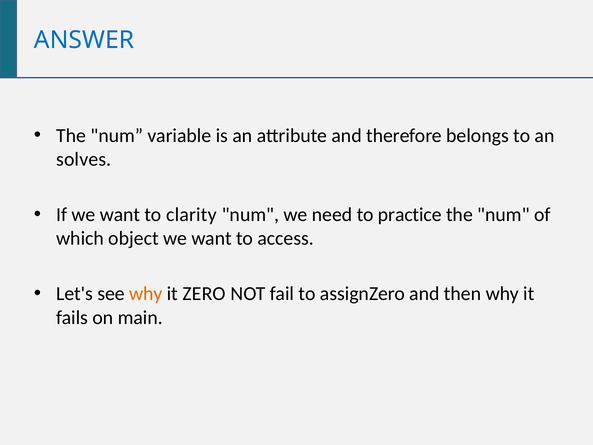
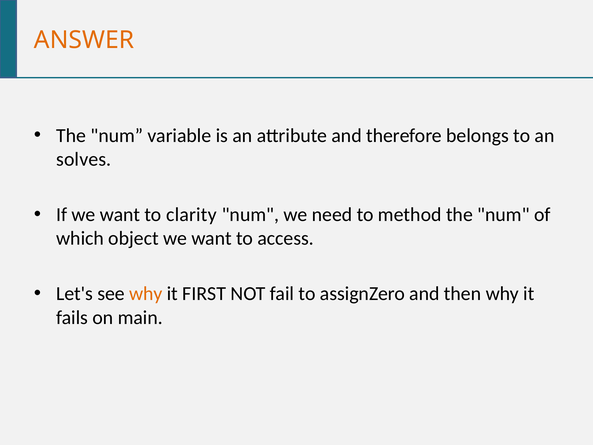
ANSWER colour: blue -> orange (84, 40)
practice: practice -> method (410, 215)
ZERO: ZERO -> FIRST (204, 294)
